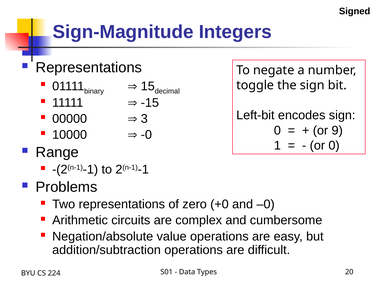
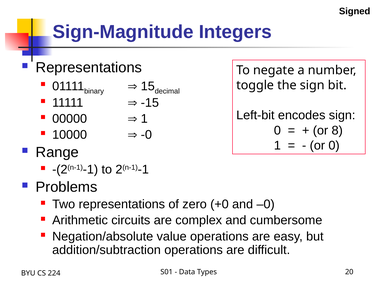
3: 3 -> 1 (144, 119)
9: 9 -> 8 (337, 130)
